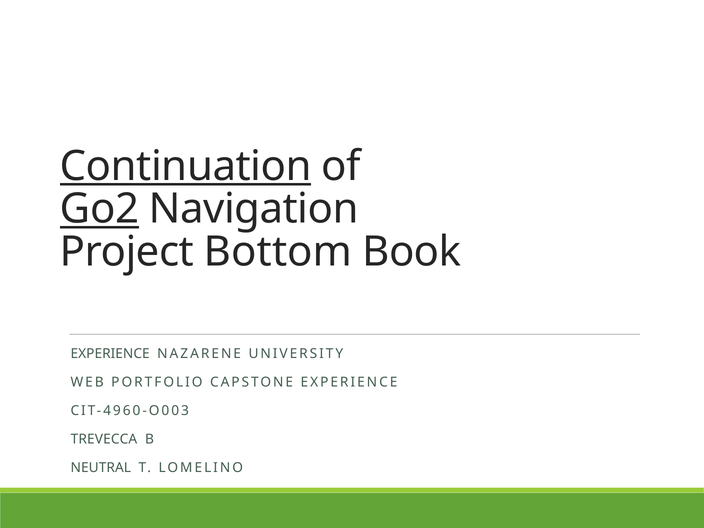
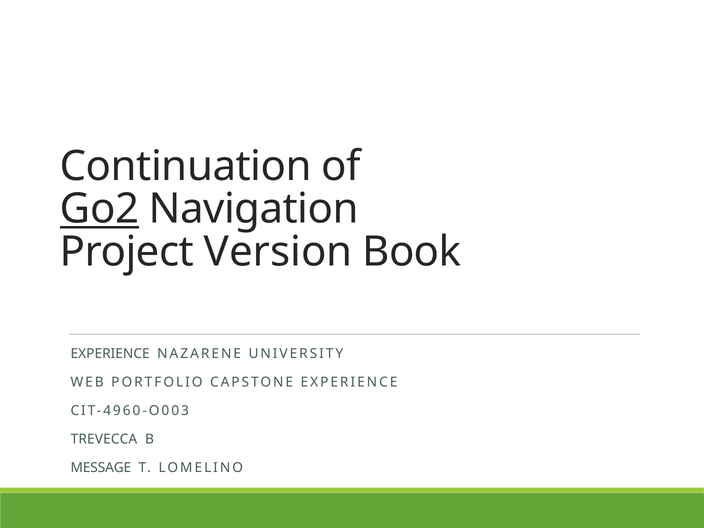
Continuation underline: present -> none (186, 166)
Bottom: Bottom -> Version (278, 252)
NEUTRAL: NEUTRAL -> MESSAGE (101, 468)
